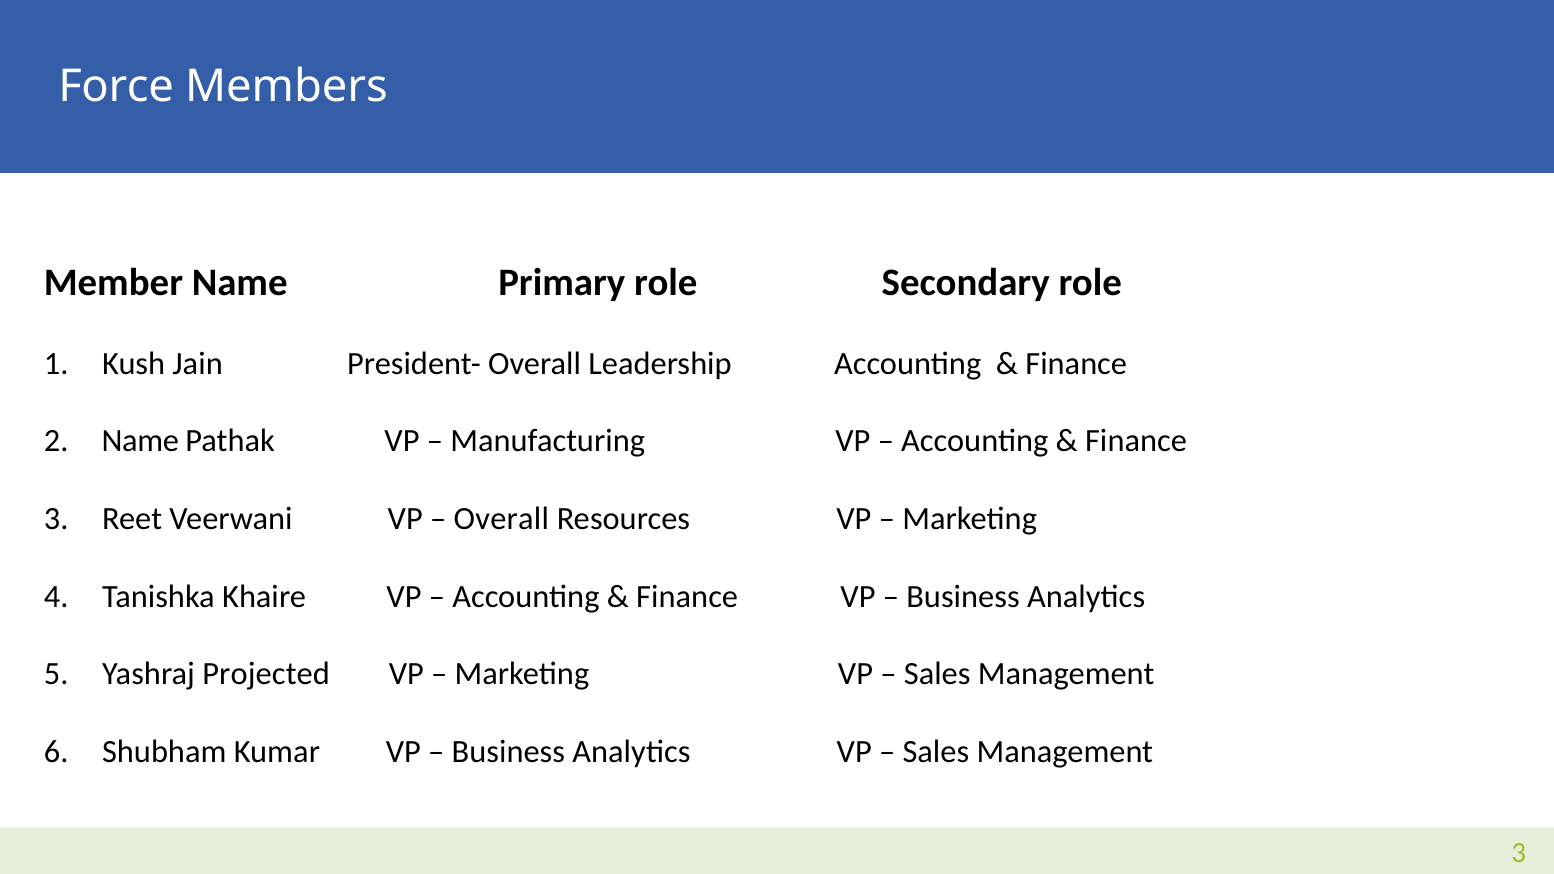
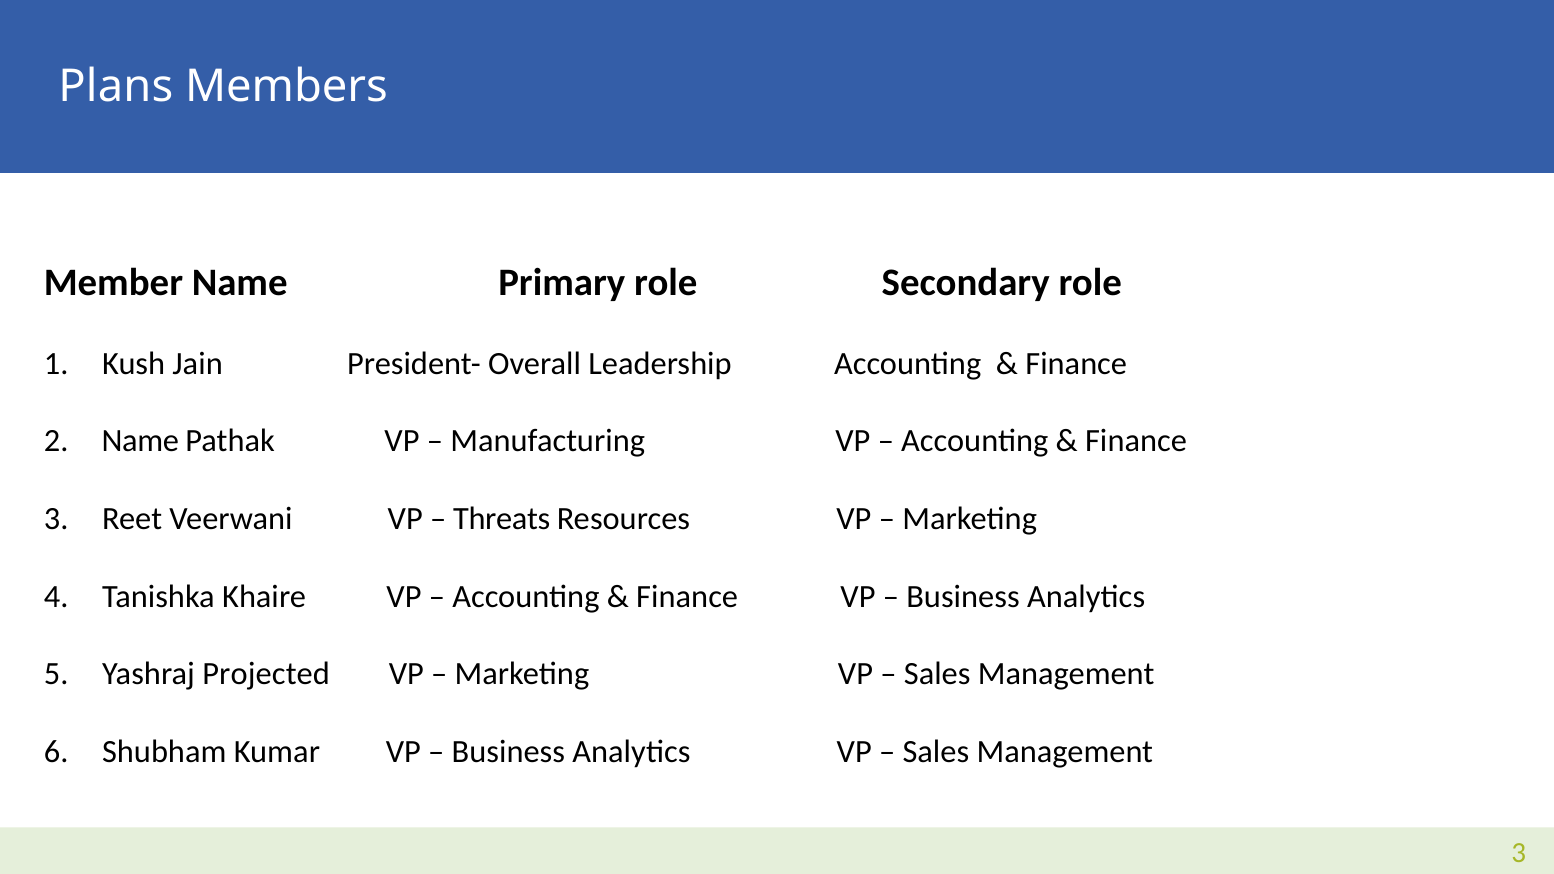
Force: Force -> Plans (116, 86)
Overall: Overall -> Threats (502, 519)
